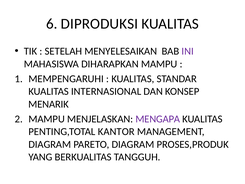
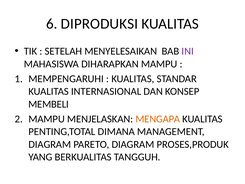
MENARIK: MENARIK -> MEMBELI (49, 104)
MENGAPA colour: purple -> orange (158, 119)
KANTOR: KANTOR -> DIMANA (116, 132)
